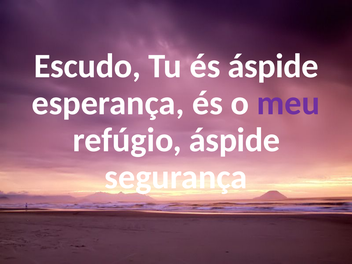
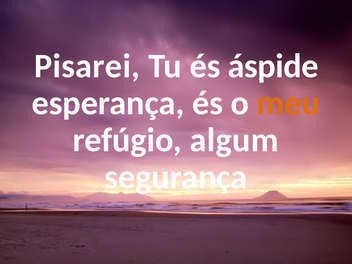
Escudo: Escudo -> Pisarei (87, 66)
meu colour: purple -> orange (288, 103)
refúgio áspide: áspide -> algum (234, 140)
